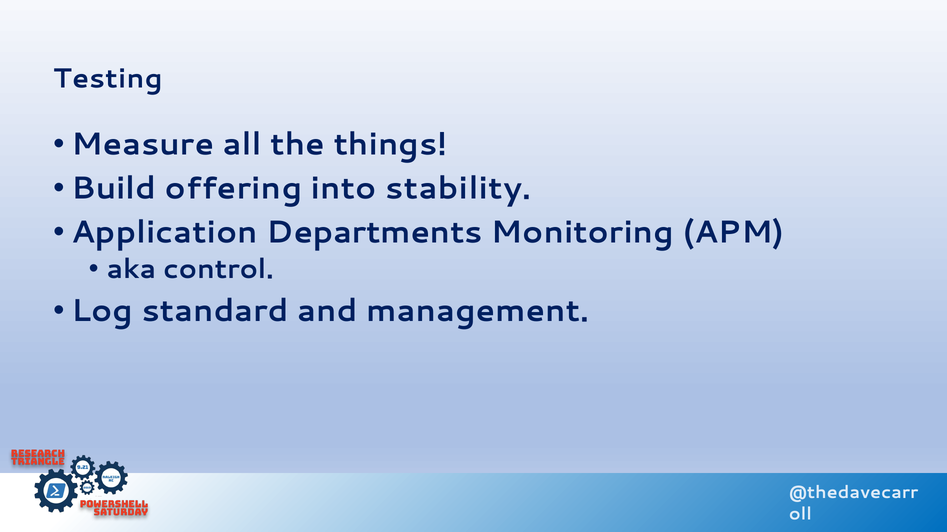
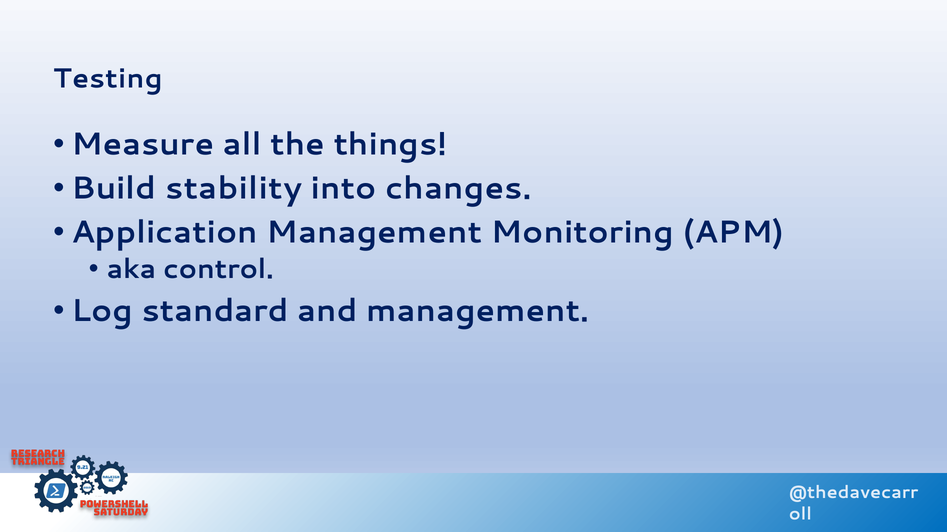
offering: offering -> stability (233, 189)
stability: stability -> changes (458, 189)
Application Departments: Departments -> Management (374, 233)
